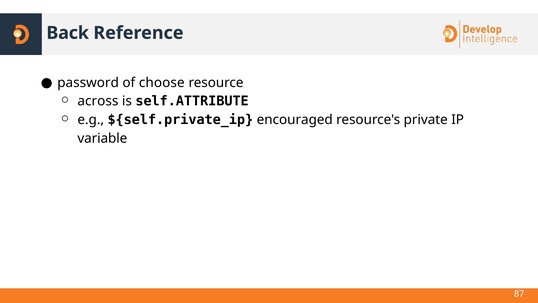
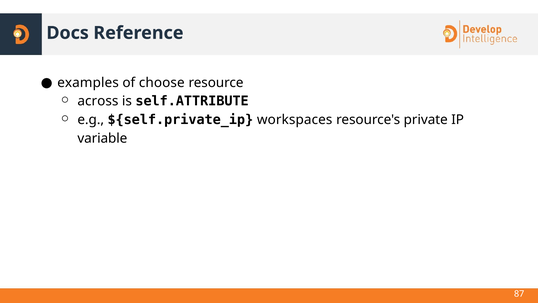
Back: Back -> Docs (68, 33)
password: password -> examples (88, 82)
encouraged: encouraged -> workspaces (295, 120)
